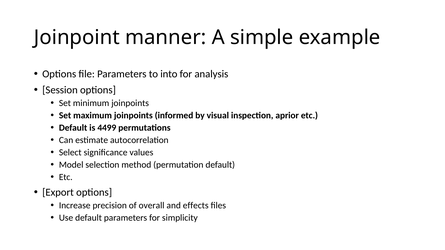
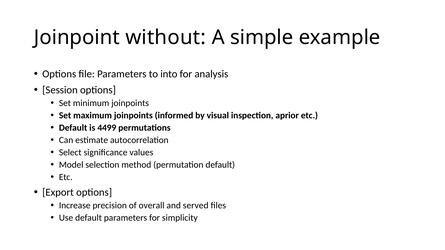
manner: manner -> without (166, 37)
effects: effects -> served (196, 206)
